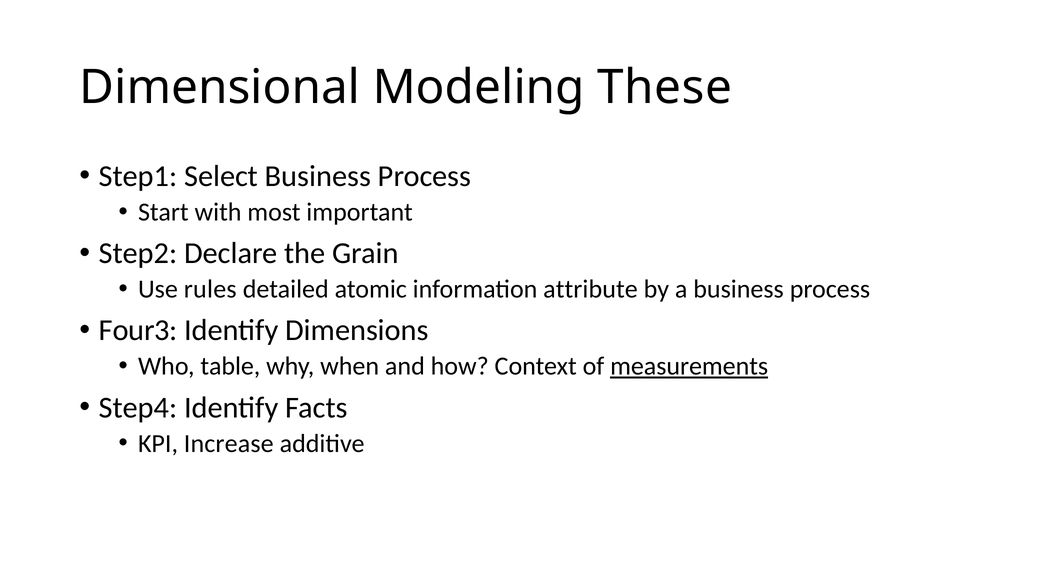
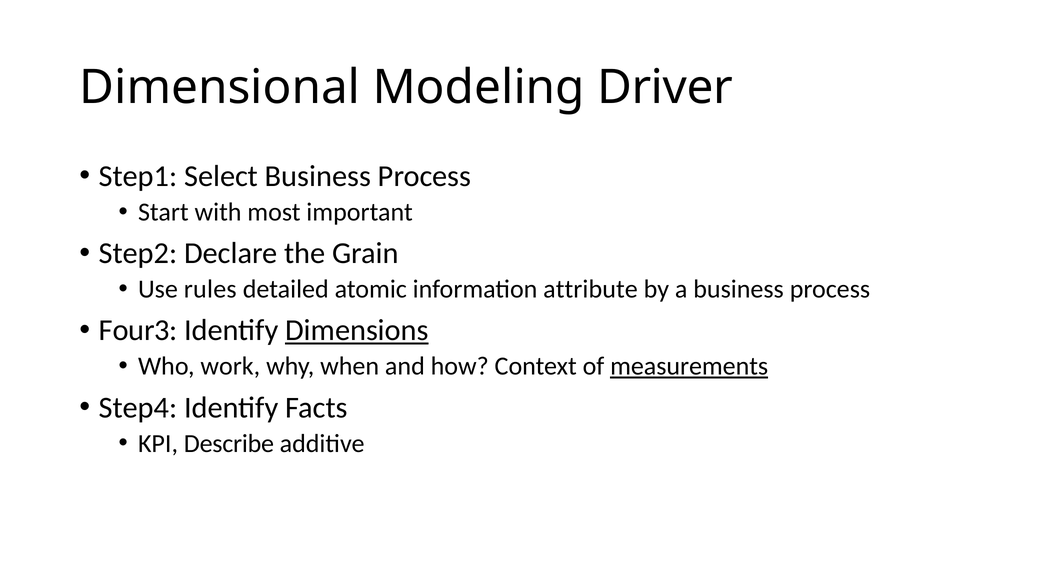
These: These -> Driver (665, 88)
Dimensions underline: none -> present (357, 330)
table: table -> work (230, 366)
Increase: Increase -> Describe (229, 444)
